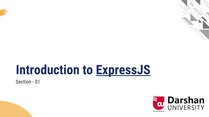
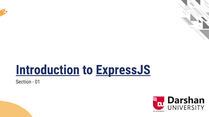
Introduction underline: none -> present (48, 70)
